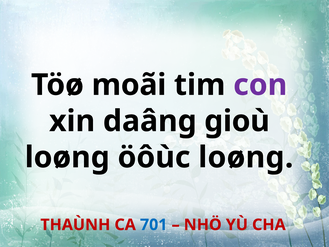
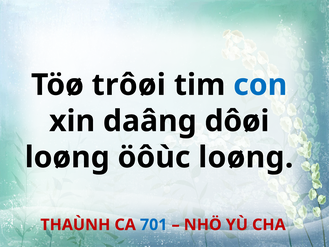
moãi: moãi -> trôøi (129, 85)
con colour: purple -> blue (260, 85)
gioù: gioù -> dôøi (237, 121)
